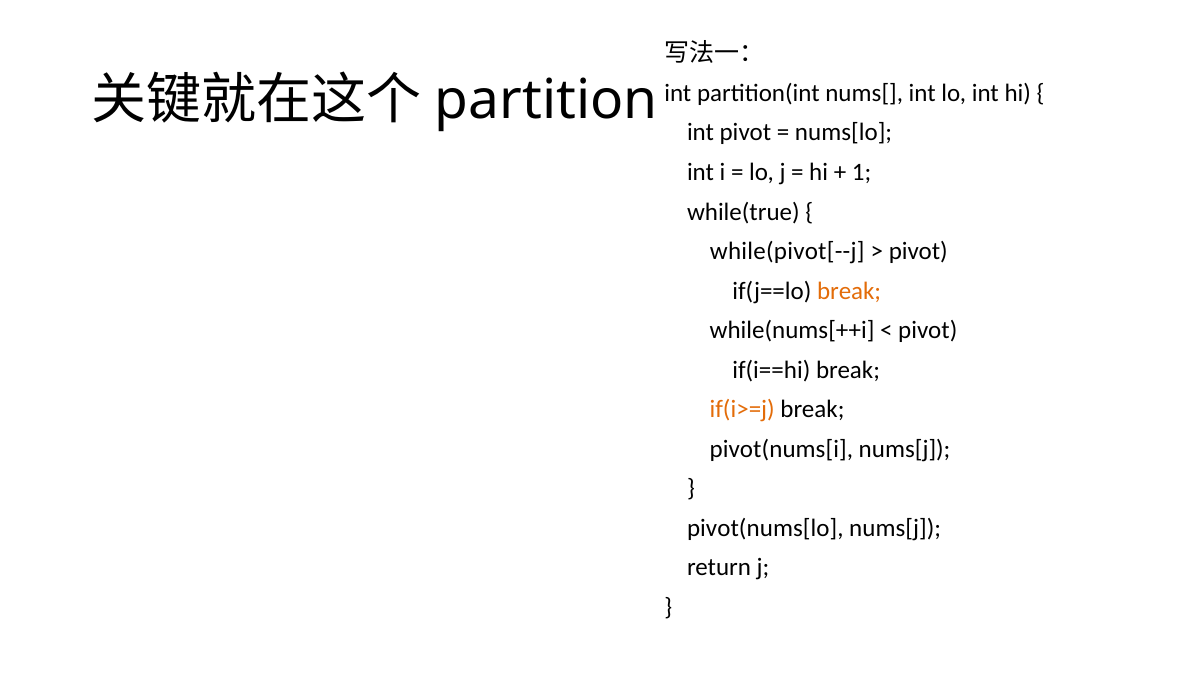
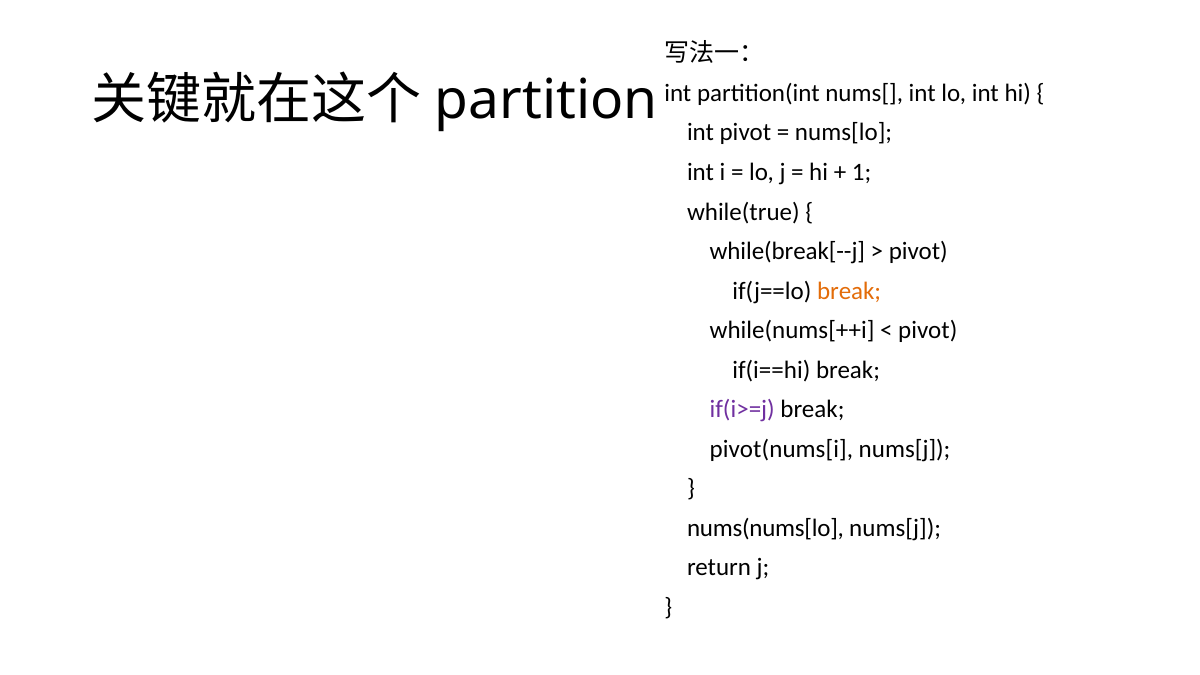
while(pivot[--j: while(pivot[--j -> while(break[--j (787, 251)
if(i>=j colour: orange -> purple (742, 409)
pivot(nums[lo: pivot(nums[lo -> nums(nums[lo (765, 528)
